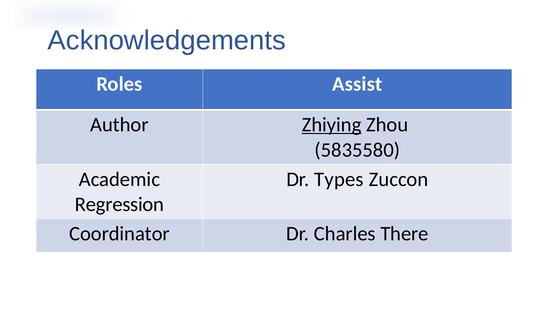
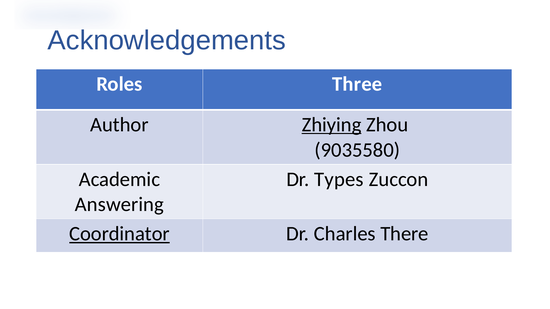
Assist: Assist -> Three (357, 84)
5835580: 5835580 -> 9035580 (357, 150)
Regression: Regression -> Answering (119, 205)
Coordinator underline: none -> present (119, 234)
